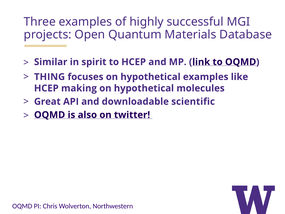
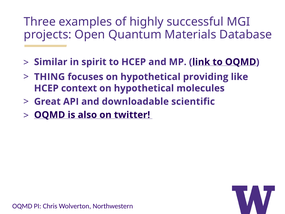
hypothetical examples: examples -> providing (206, 77)
making: making -> context (79, 88)
